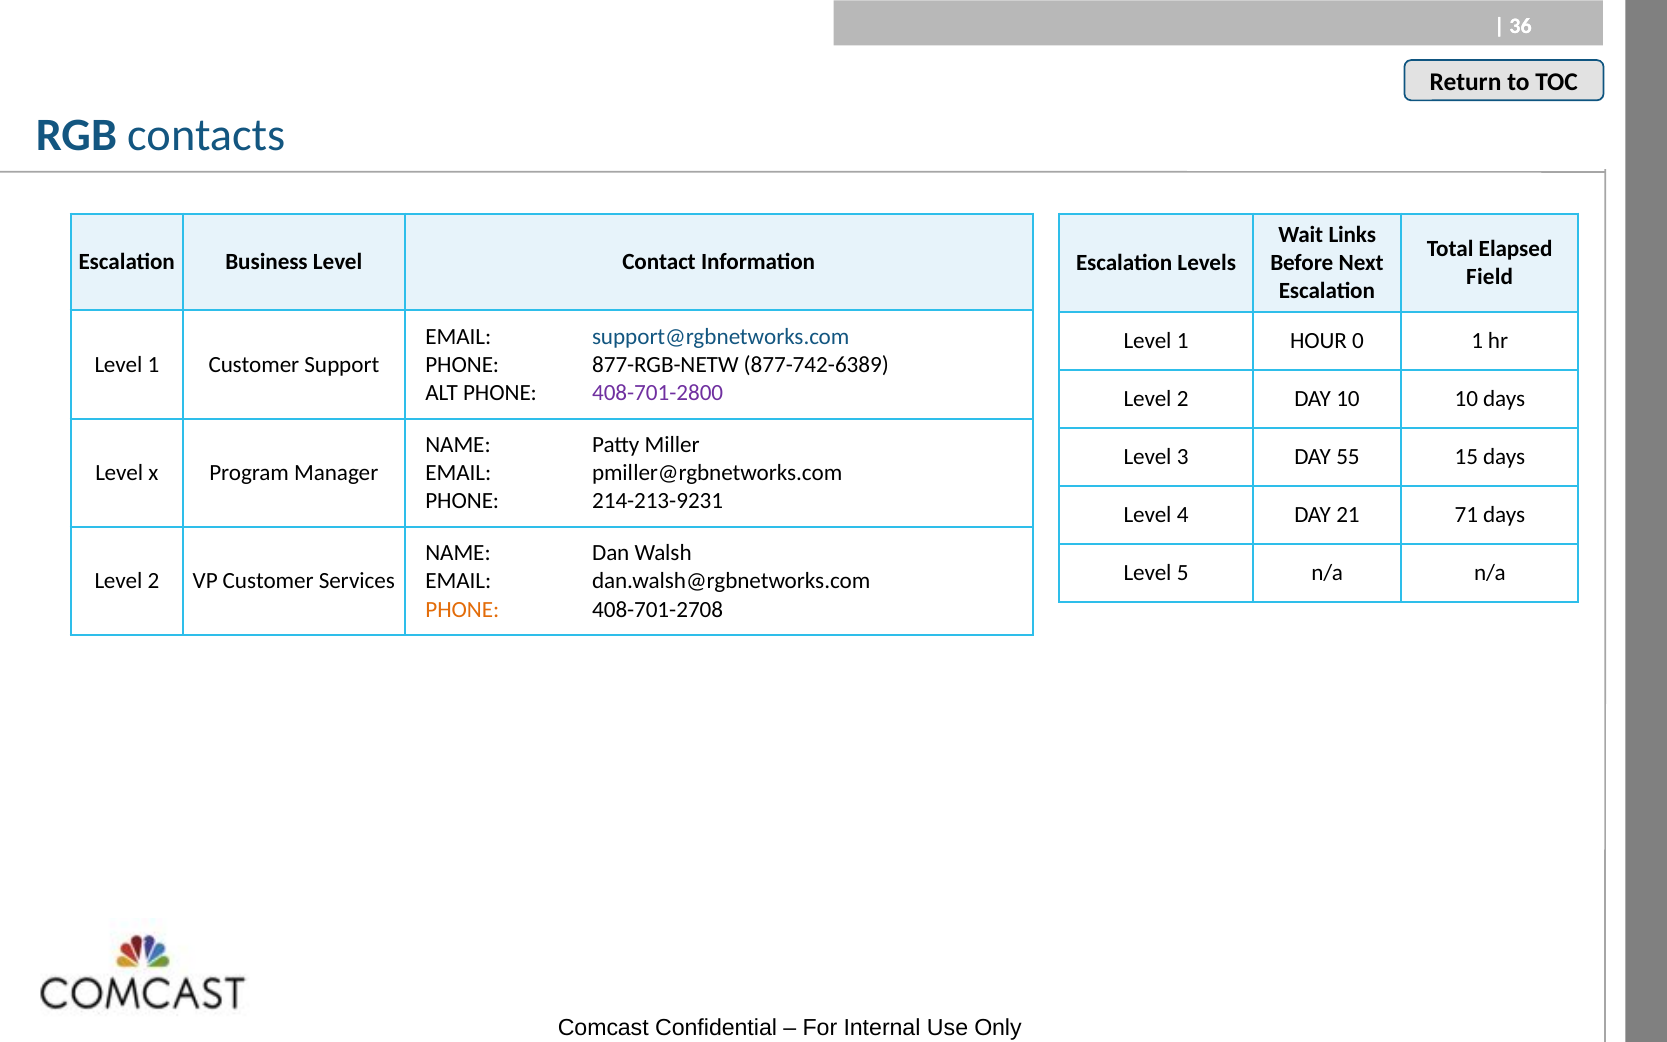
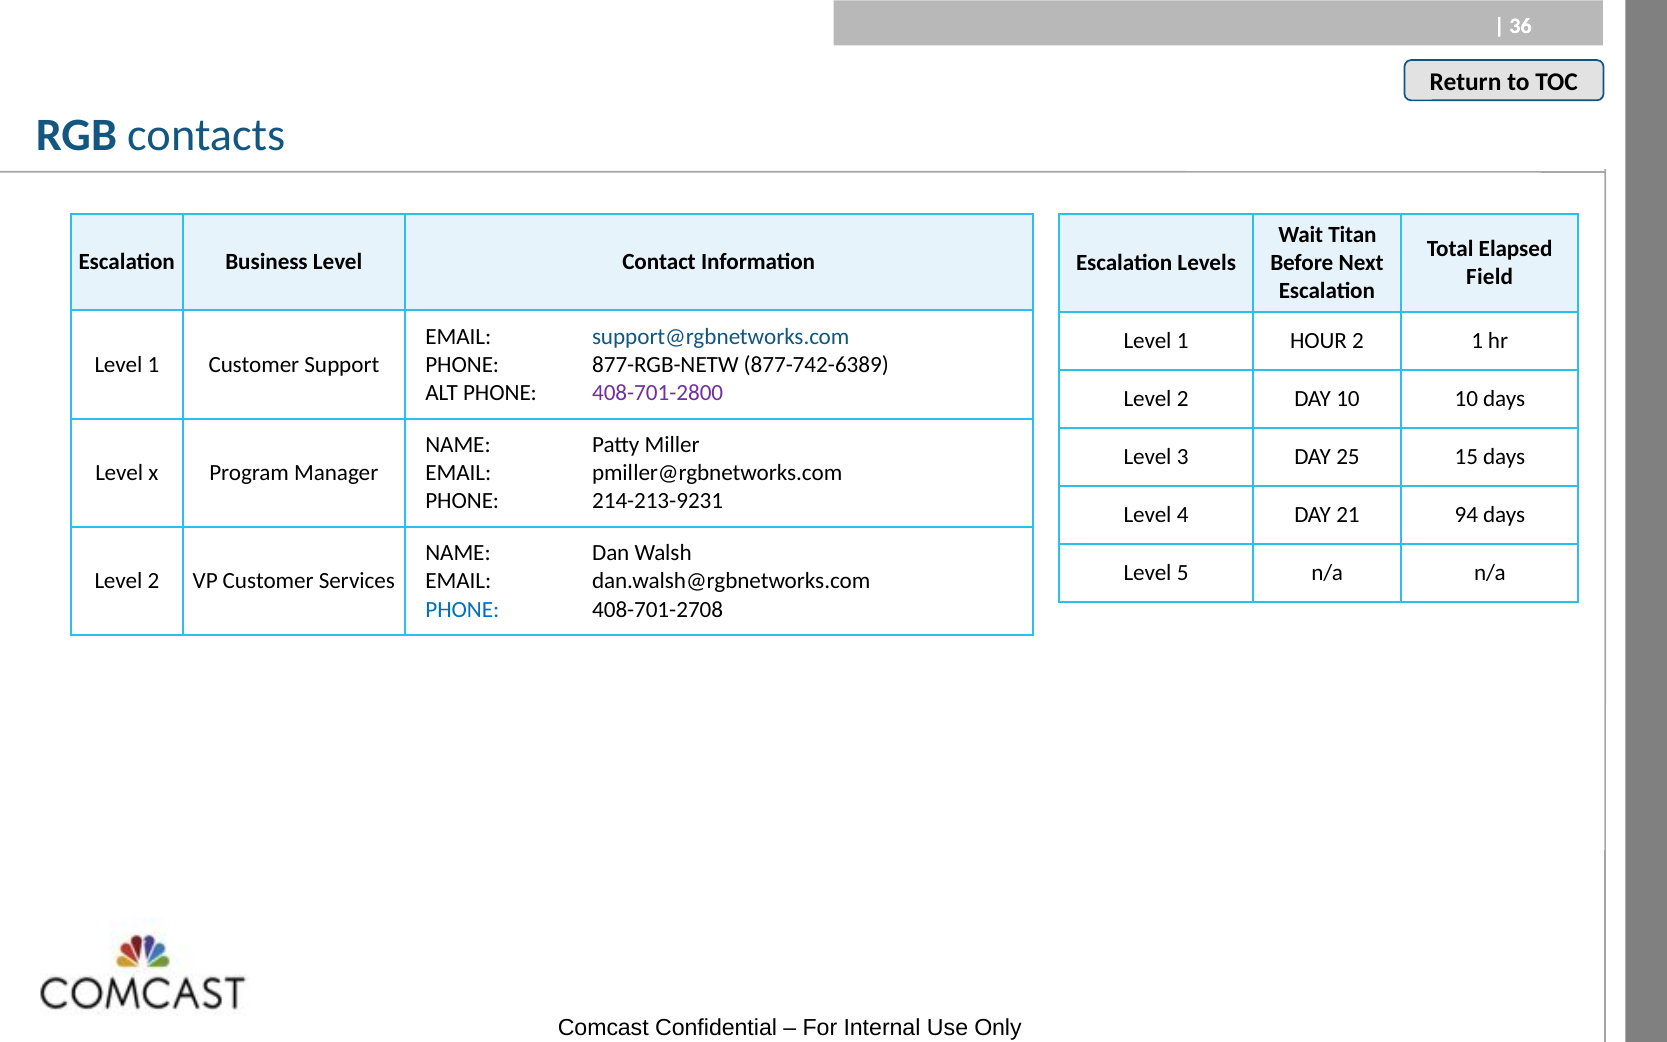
Links: Links -> Titan (1352, 235)
HOUR 0: 0 -> 2 (1358, 341)
55: 55 -> 25 (1348, 457)
71: 71 -> 94 (1466, 515)
PHONE colour: orange -> blue (462, 609)
